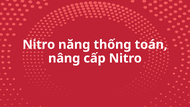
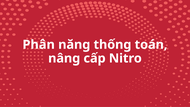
Nitro: Nitro -> Phân (39, 45)
